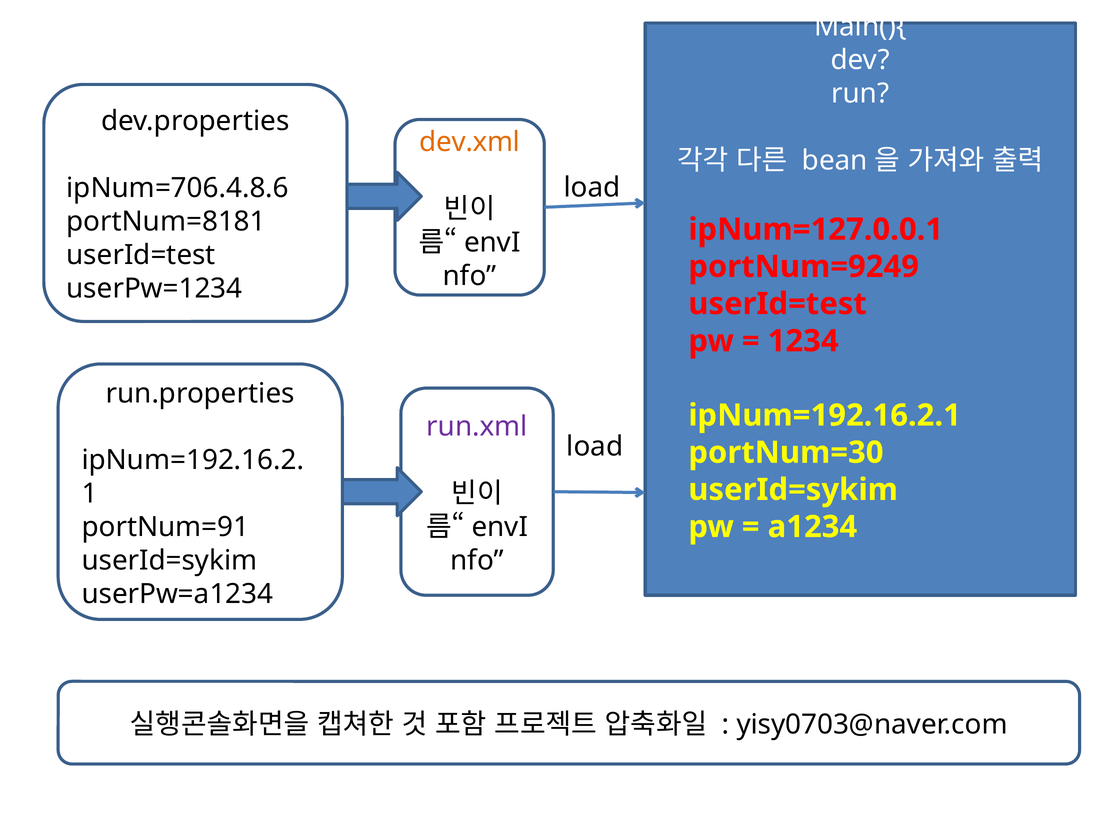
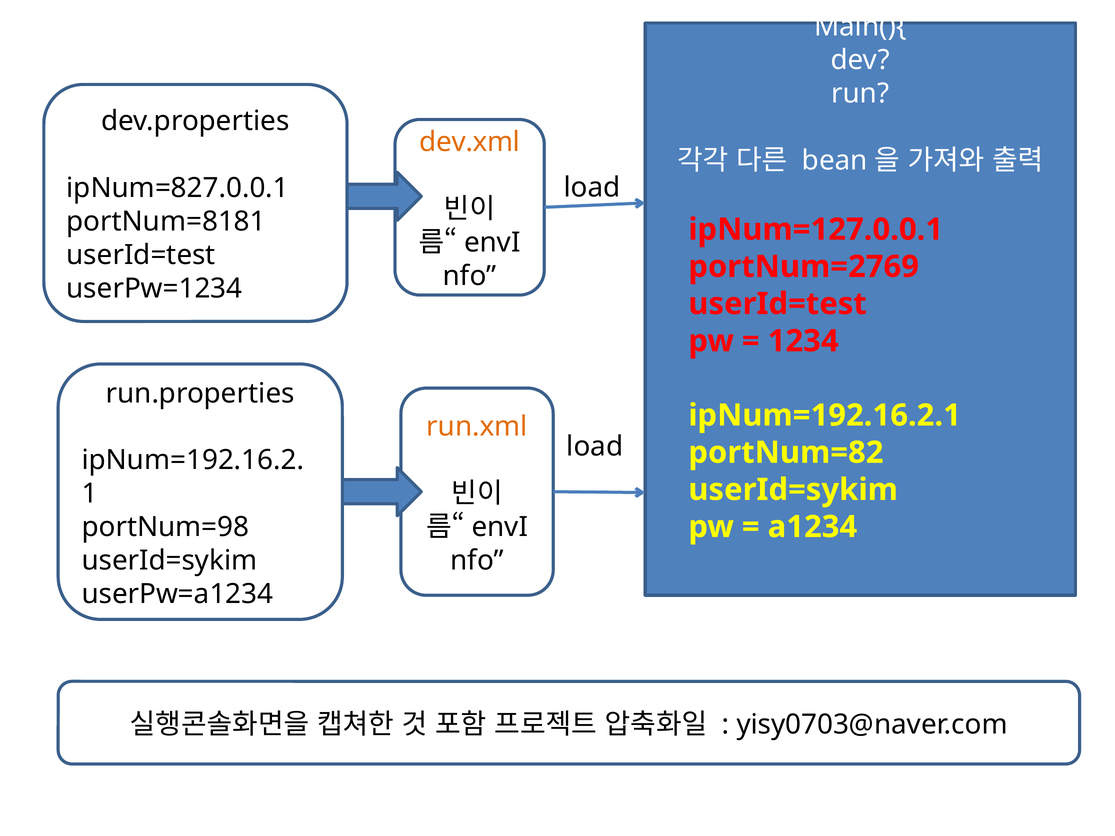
ipNum=706.4.8.6: ipNum=706.4.8.6 -> ipNum=827.0.0.1 (178, 188)
portNum=9249: portNum=9249 -> portNum=2769 (804, 267)
run.xml colour: purple -> orange (477, 427)
portNum=30: portNum=30 -> portNum=82 (786, 453)
portNum=91: portNum=91 -> portNum=98 (165, 527)
